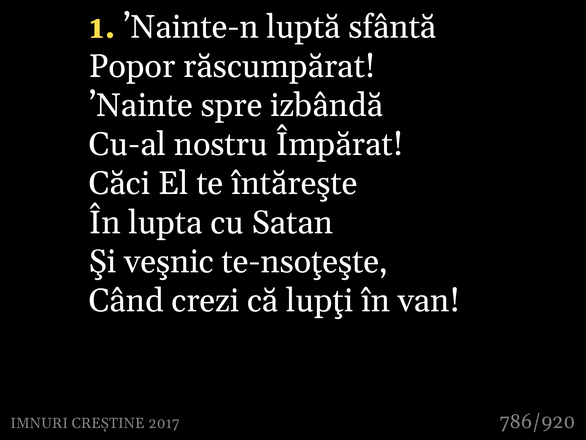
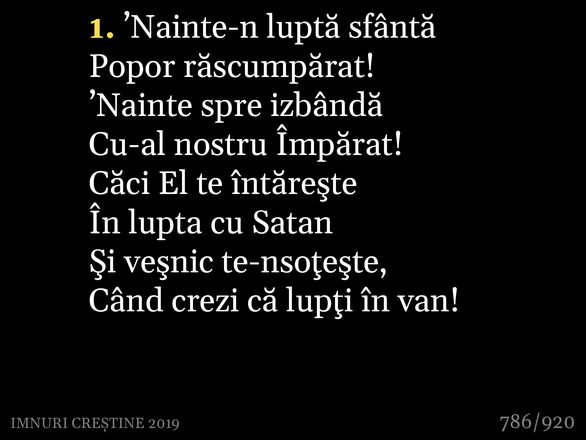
2017: 2017 -> 2019 (164, 423)
